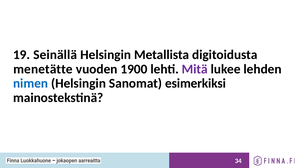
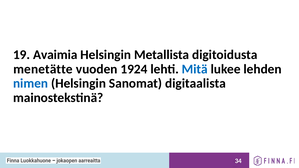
Seinällä: Seinällä -> Avaimia (55, 55)
1900: 1900 -> 1924 (134, 69)
Mitä colour: purple -> blue (195, 69)
esimerkiksi: esimerkiksi -> digitaalista (196, 84)
